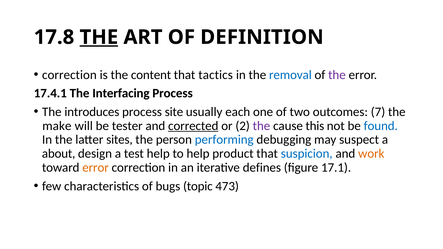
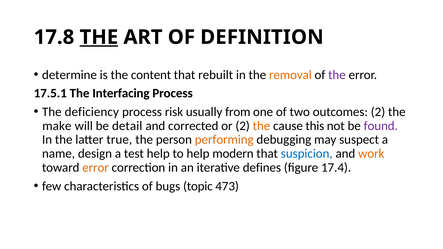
correction: correction -> determine (69, 75)
tactics: tactics -> rebuilt (216, 75)
removal colour: blue -> orange (290, 75)
17.4.1: 17.4.1 -> 17.5.1 (50, 93)
introduces: introduces -> deficiency (92, 112)
site: site -> risk (174, 112)
each: each -> from (238, 112)
outcomes 7: 7 -> 2 (378, 112)
tester: tester -> detail (127, 126)
corrected underline: present -> none (193, 126)
the colour: purple -> orange (261, 126)
found colour: blue -> purple (381, 126)
sites: sites -> true (119, 140)
performing colour: blue -> orange (224, 140)
about: about -> name (59, 154)
product: product -> modern (233, 154)
17.1: 17.1 -> 17.4 (336, 168)
